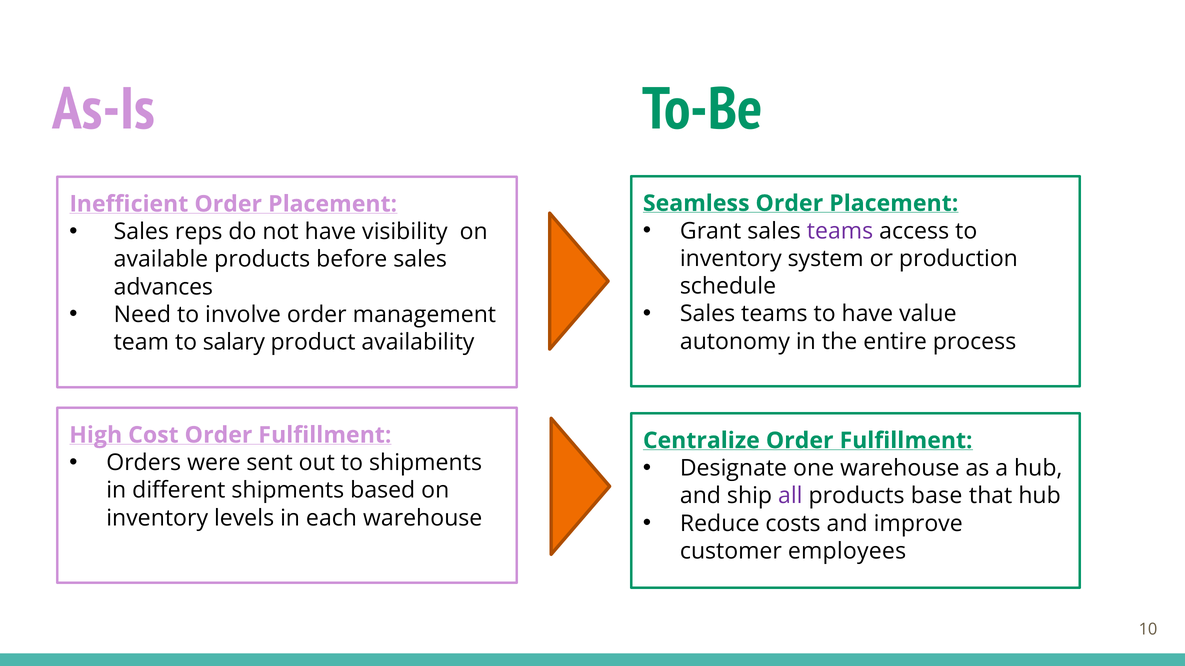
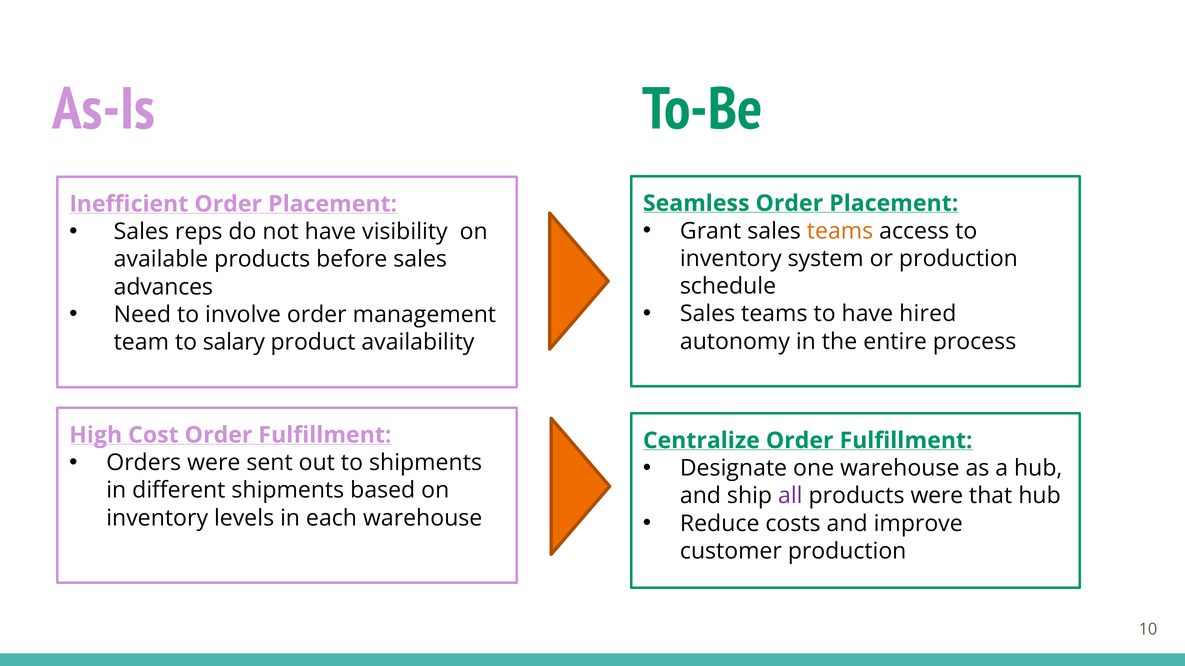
teams colour: purple -> orange (840, 231)
value: value -> hired (928, 314)
products base: base -> were (937, 496)
customer employees: employees -> production (847, 552)
